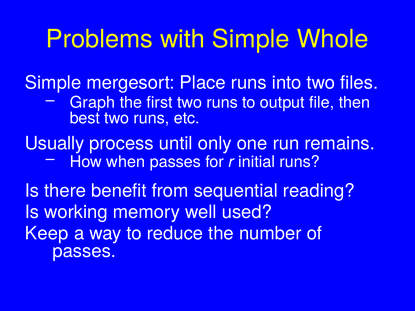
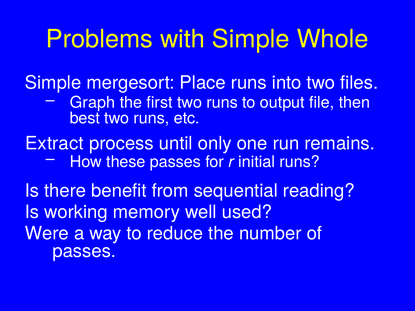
Usually: Usually -> Extract (54, 144)
when: when -> these (126, 162)
Keep: Keep -> Were (47, 234)
